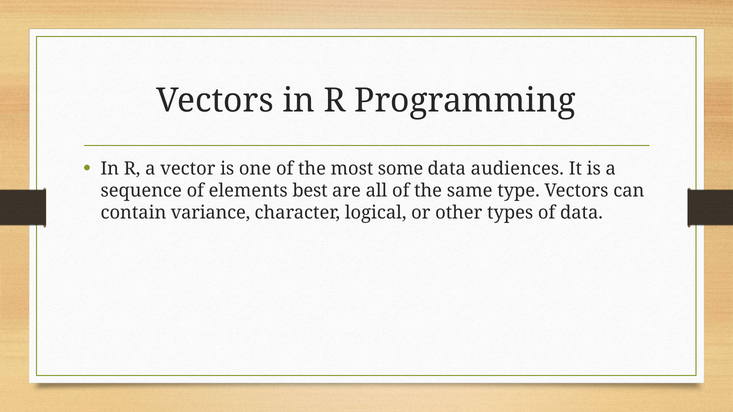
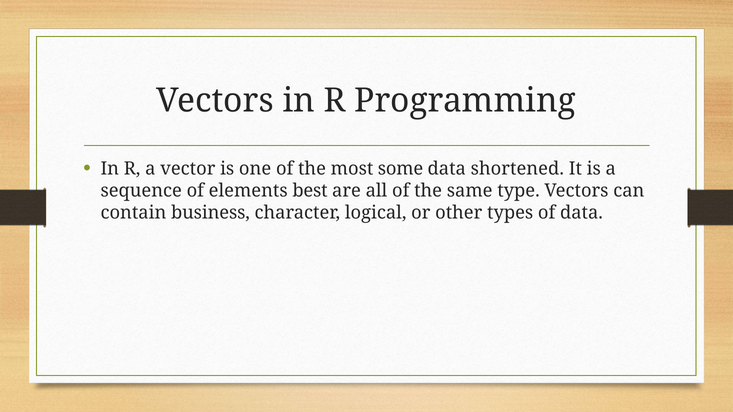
audiences: audiences -> shortened (517, 169)
variance: variance -> business (210, 213)
